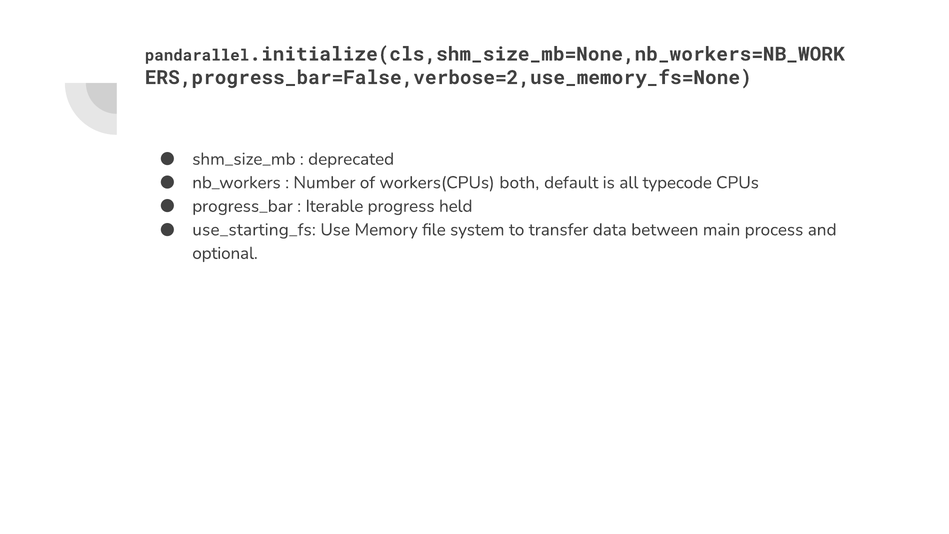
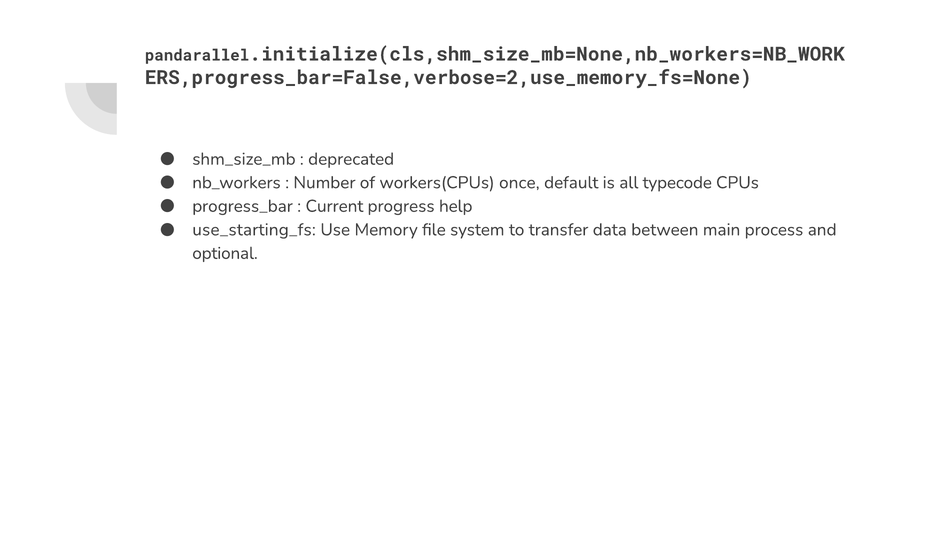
both: both -> once (519, 183)
Iterable: Iterable -> Current (334, 206)
held: held -> help (456, 206)
